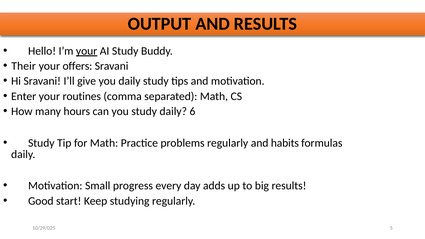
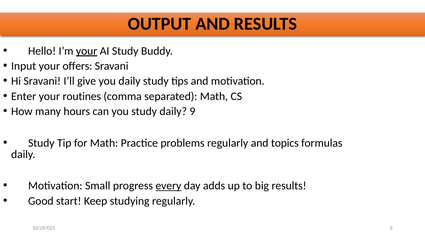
Their: Their -> Input (24, 66)
6: 6 -> 9 (192, 112)
habits: habits -> topics (285, 143)
every underline: none -> present (168, 186)
